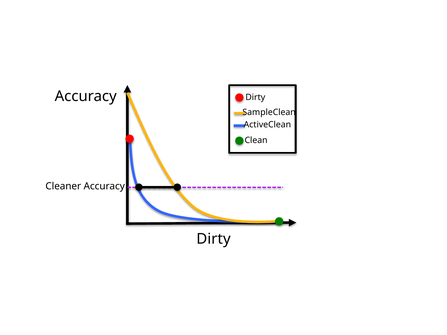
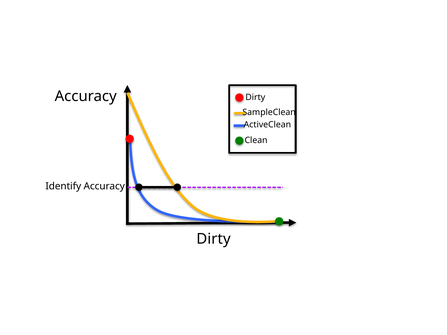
Cleaner: Cleaner -> Identify (63, 186)
